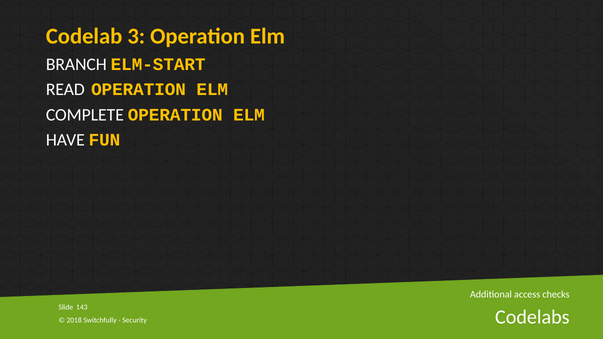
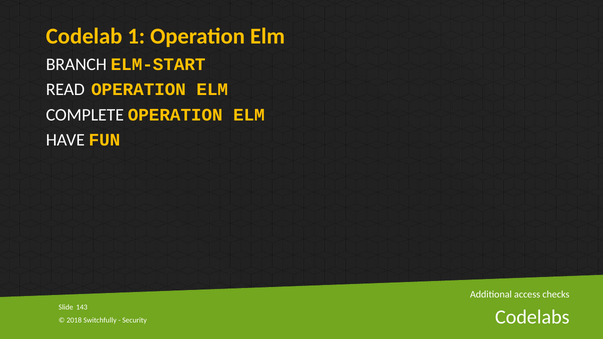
3: 3 -> 1 (136, 36)
